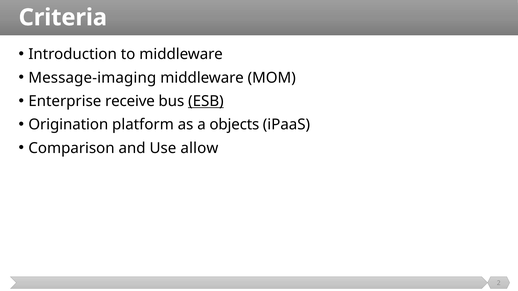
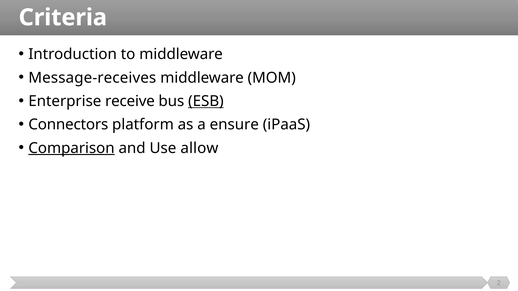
Message-imaging: Message-imaging -> Message-receives (92, 78)
Origination: Origination -> Connectors (68, 125)
objects: objects -> ensure (234, 125)
Comparison underline: none -> present (71, 148)
